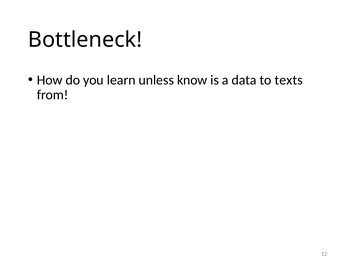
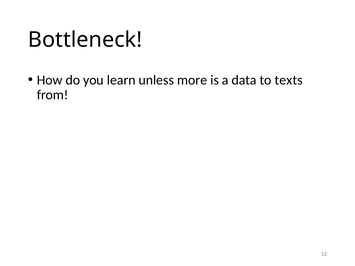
know: know -> more (192, 80)
